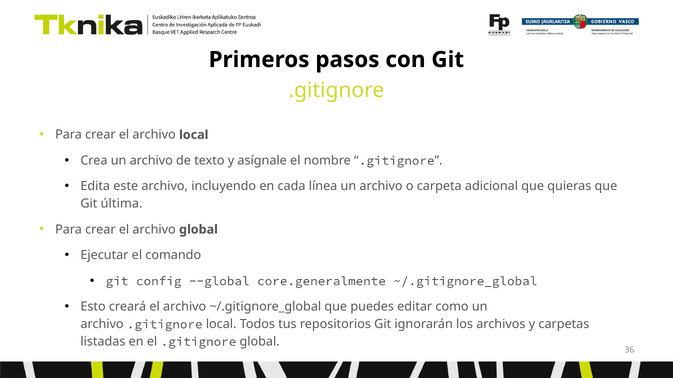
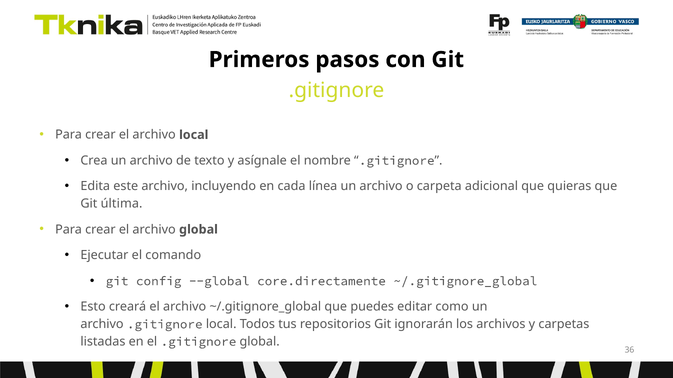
core.generalmente: core.generalmente -> core.directamente (321, 281)
